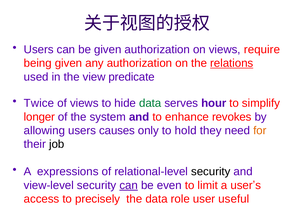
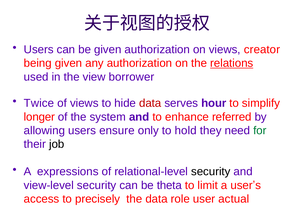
require: require -> creator (262, 50)
predicate: predicate -> borrower (131, 77)
data colour: green -> red (150, 103)
revokes: revokes -> referred (232, 117)
causes: causes -> ensure (117, 131)
for colour: orange -> green (260, 131)
can underline: present -> none (129, 186)
even: even -> theta (169, 186)
useful: useful -> actual (234, 199)
